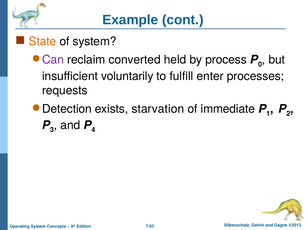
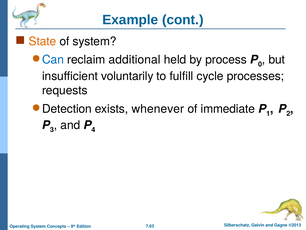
Can colour: purple -> blue (53, 60)
converted: converted -> additional (135, 60)
enter: enter -> cycle (210, 76)
starvation: starvation -> whenever (158, 109)
